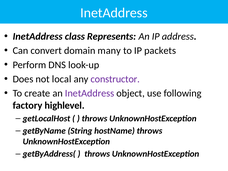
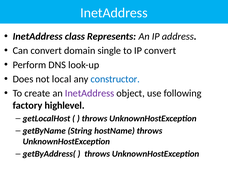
many: many -> single (109, 51)
IP packets: packets -> convert (160, 51)
constructor colour: purple -> blue (115, 79)
